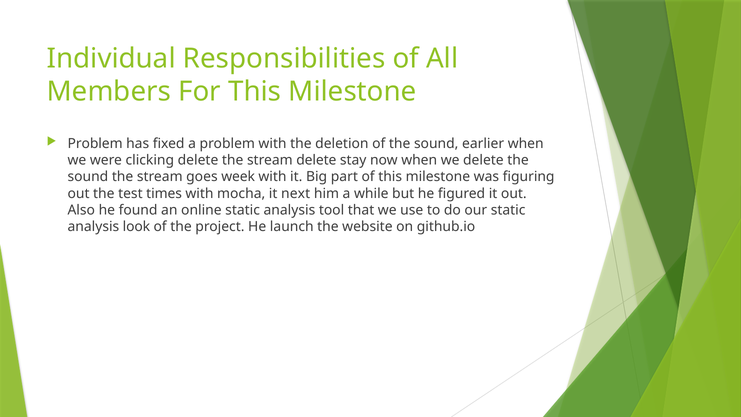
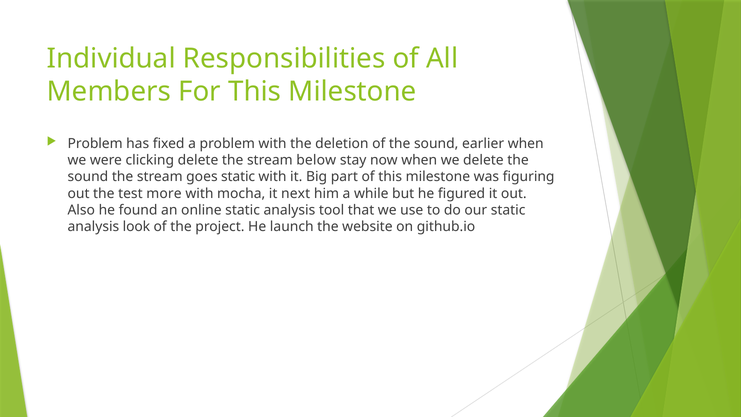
stream delete: delete -> below (316, 160)
goes week: week -> static (238, 177)
times: times -> more (164, 193)
